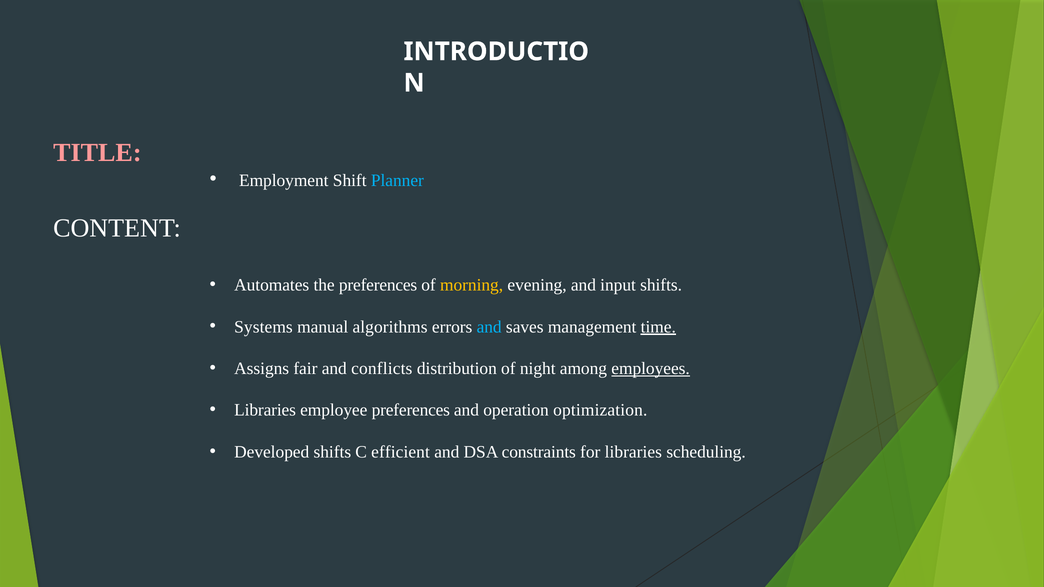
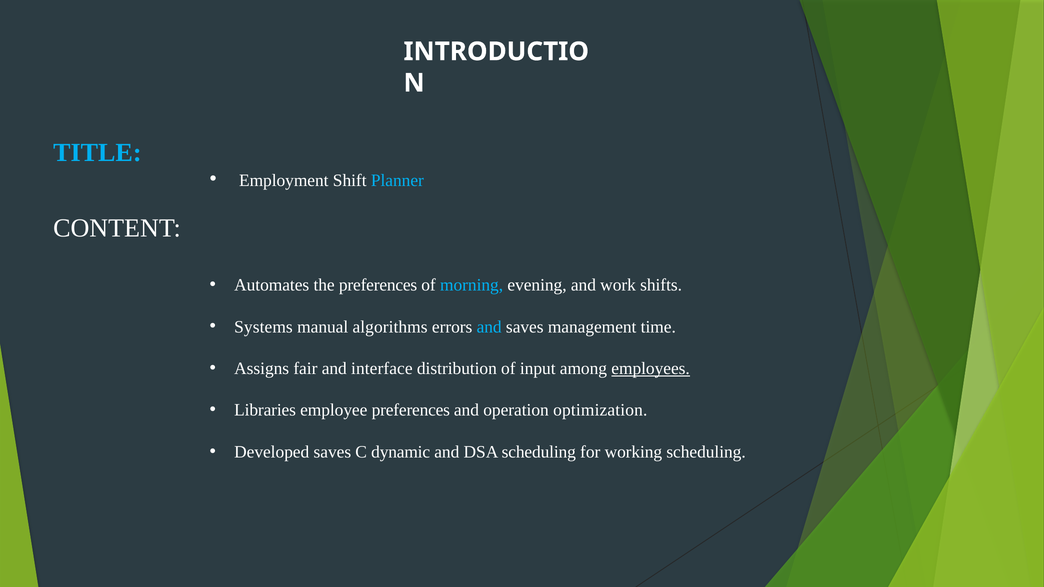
TITLE colour: pink -> light blue (97, 153)
morning colour: yellow -> light blue (472, 285)
input: input -> work (618, 285)
time underline: present -> none (658, 327)
conflicts: conflicts -> interface (382, 369)
night: night -> input (538, 369)
Developed shifts: shifts -> saves (332, 452)
efficient: efficient -> dynamic (401, 452)
DSA constraints: constraints -> scheduling (539, 452)
for libraries: libraries -> working (633, 452)
